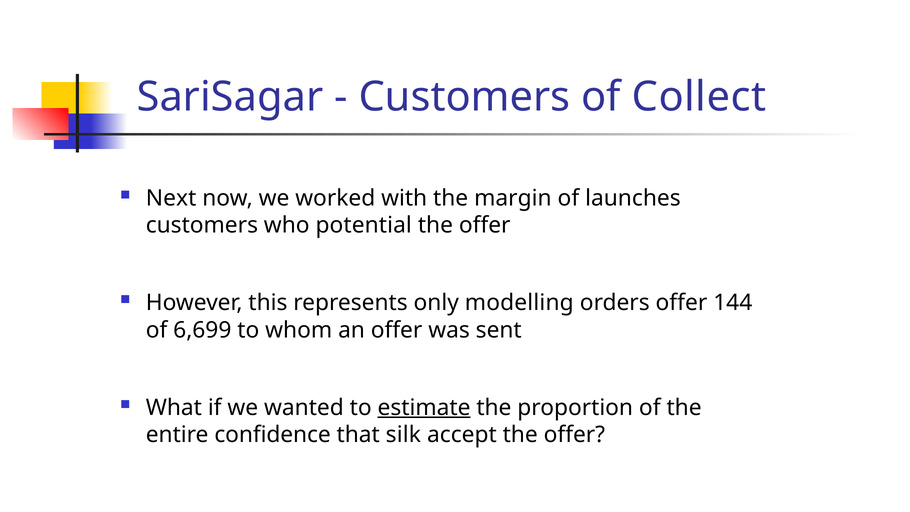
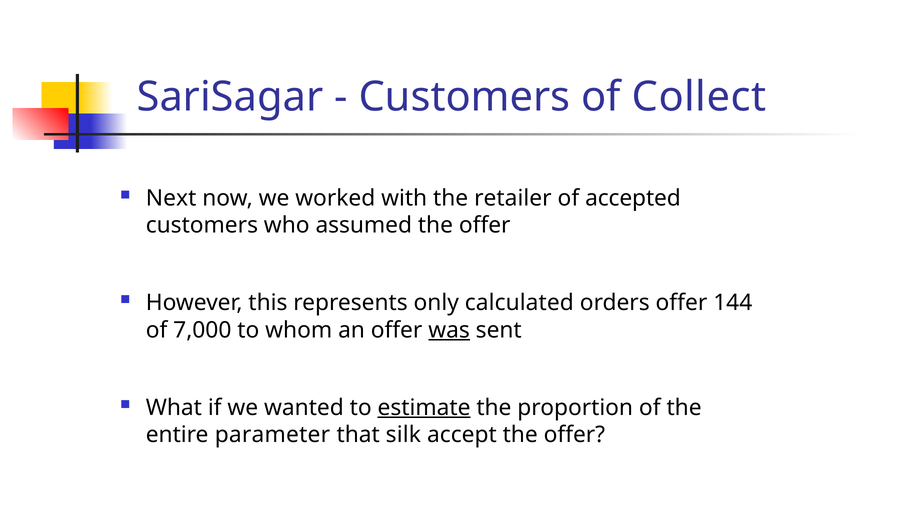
margin: margin -> retailer (513, 198)
launches: launches -> accepted (633, 198)
potential: potential -> assumed (364, 225)
modelling: modelling -> calculated (519, 303)
6,699: 6,699 -> 7,000 (202, 330)
was underline: none -> present (449, 330)
confidence: confidence -> parameter (272, 435)
